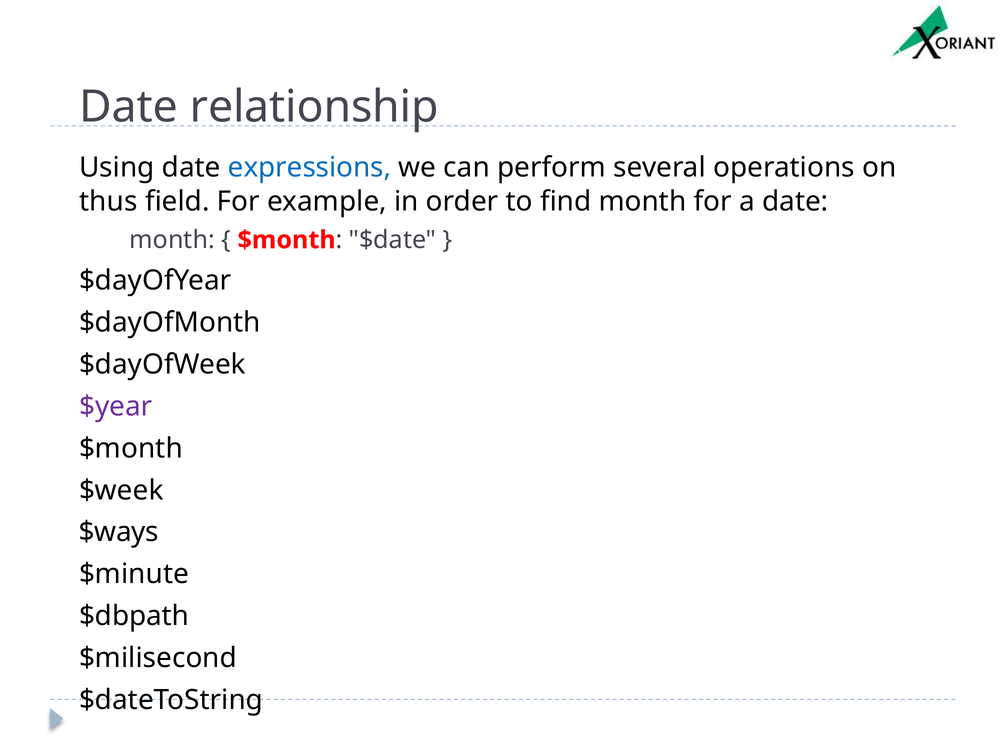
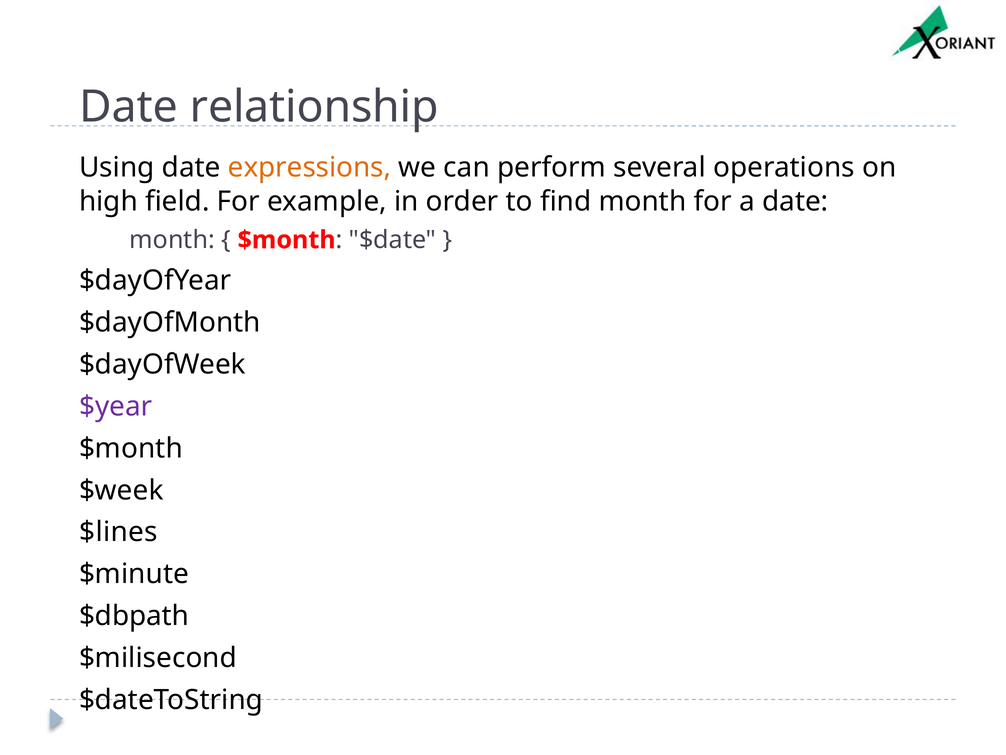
expressions colour: blue -> orange (310, 168)
thus: thus -> high (108, 201)
$ways: $ways -> $lines (118, 532)
